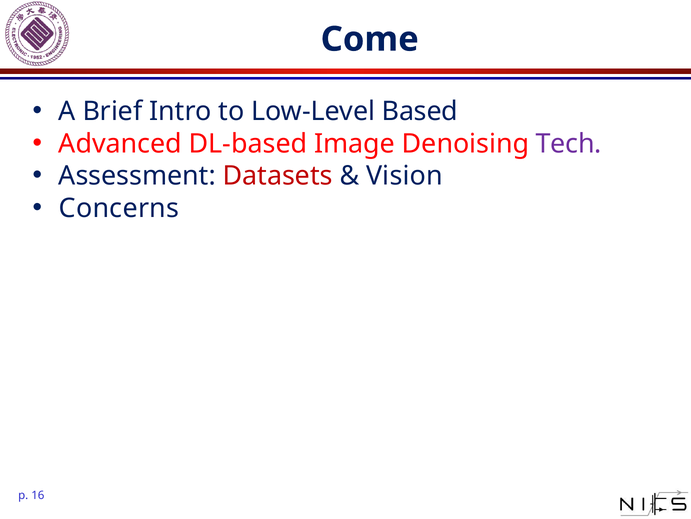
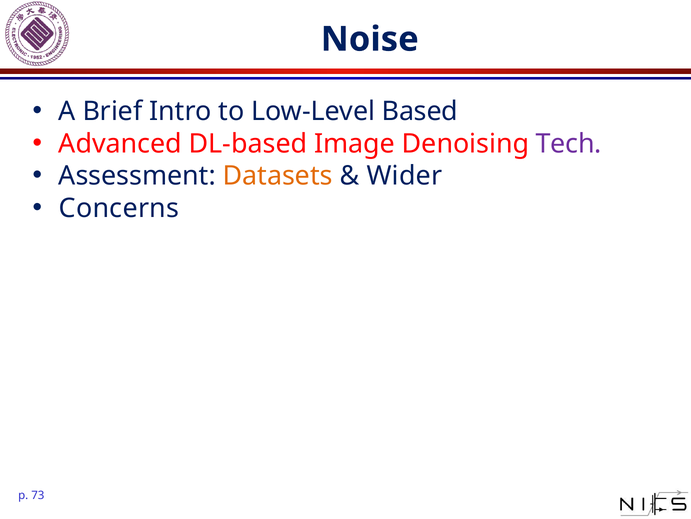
Come: Come -> Noise (370, 39)
Datasets colour: red -> orange (278, 176)
Vision: Vision -> Wider (405, 176)
16: 16 -> 73 (38, 495)
